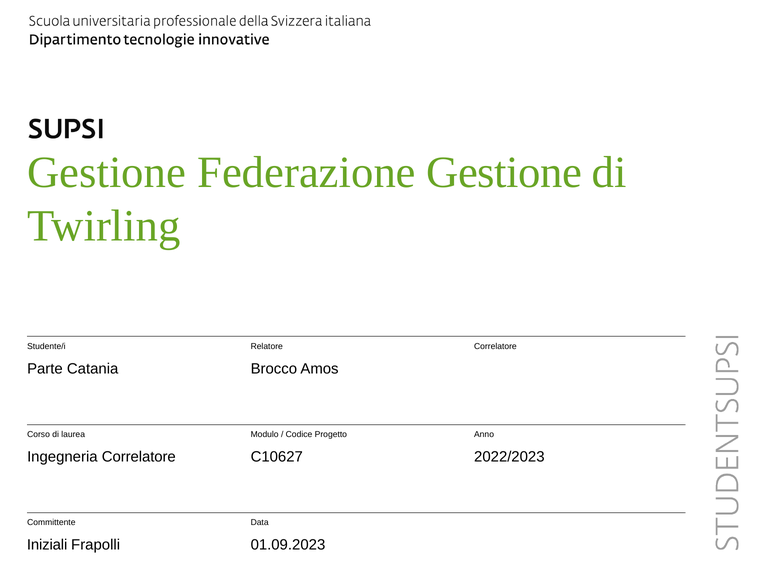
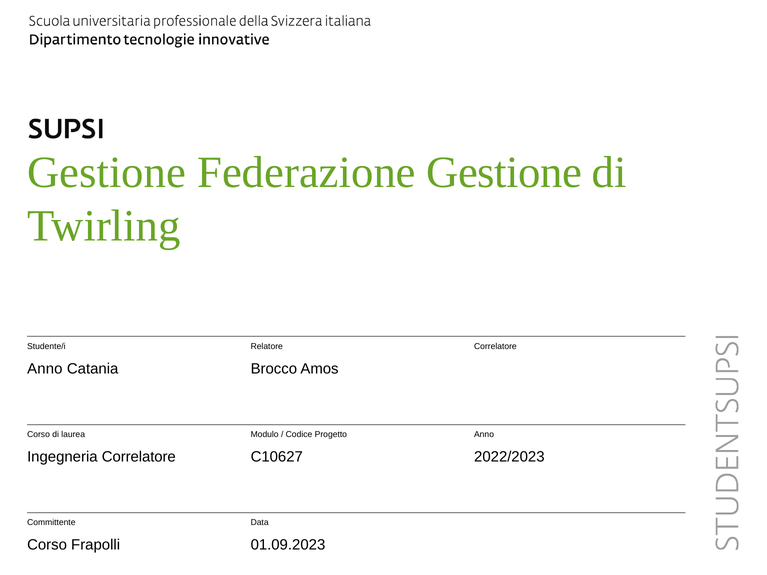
Parte: Parte -> Anno (45, 369)
Iniziali: Iniziali -> Corso (47, 545)
